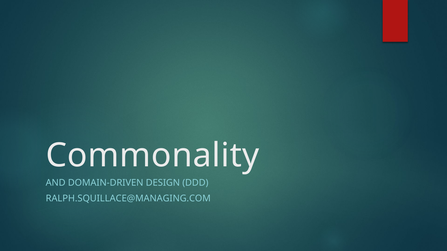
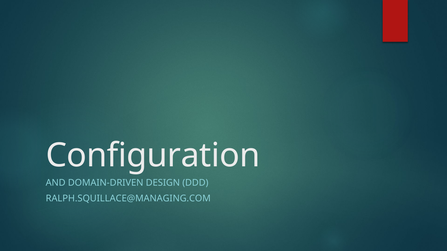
Commonality: Commonality -> Configuration (153, 156)
